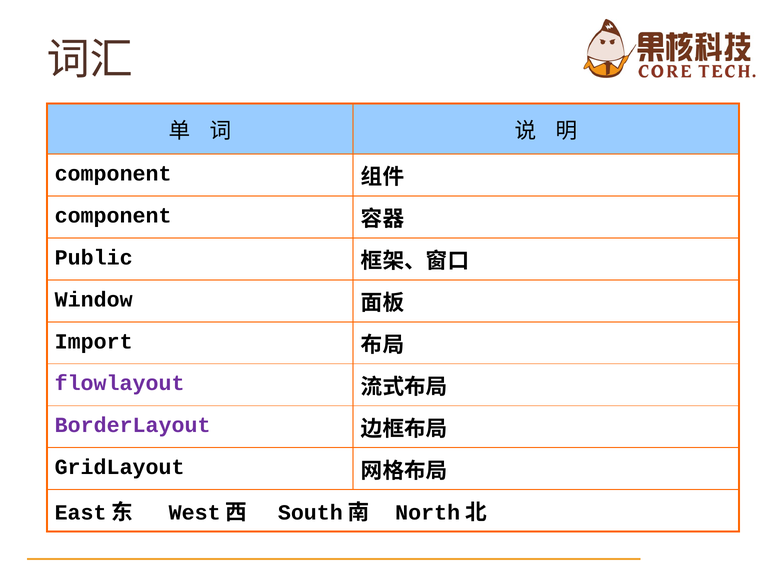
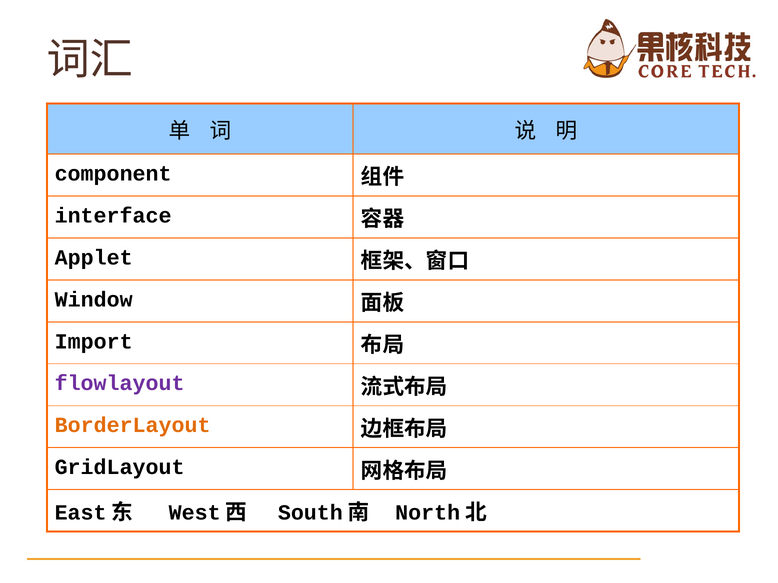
component: component -> interface (113, 216)
Public: Public -> Applet (94, 258)
BorderLayout colour: purple -> orange (133, 426)
